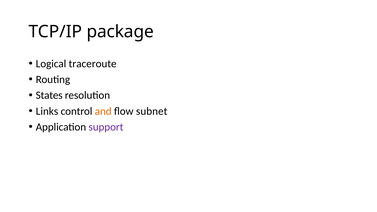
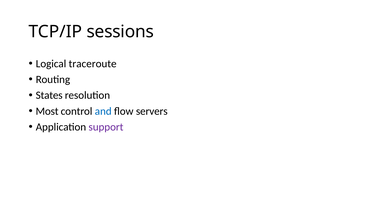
package: package -> sessions (120, 32)
Links: Links -> Most (47, 111)
and colour: orange -> blue (103, 111)
subnet: subnet -> servers (152, 111)
